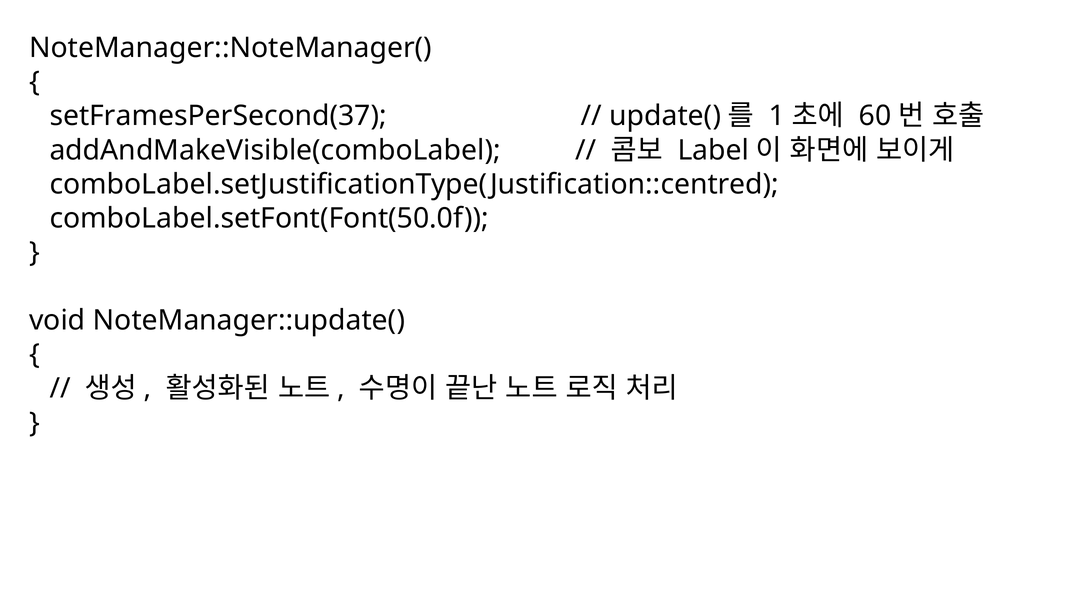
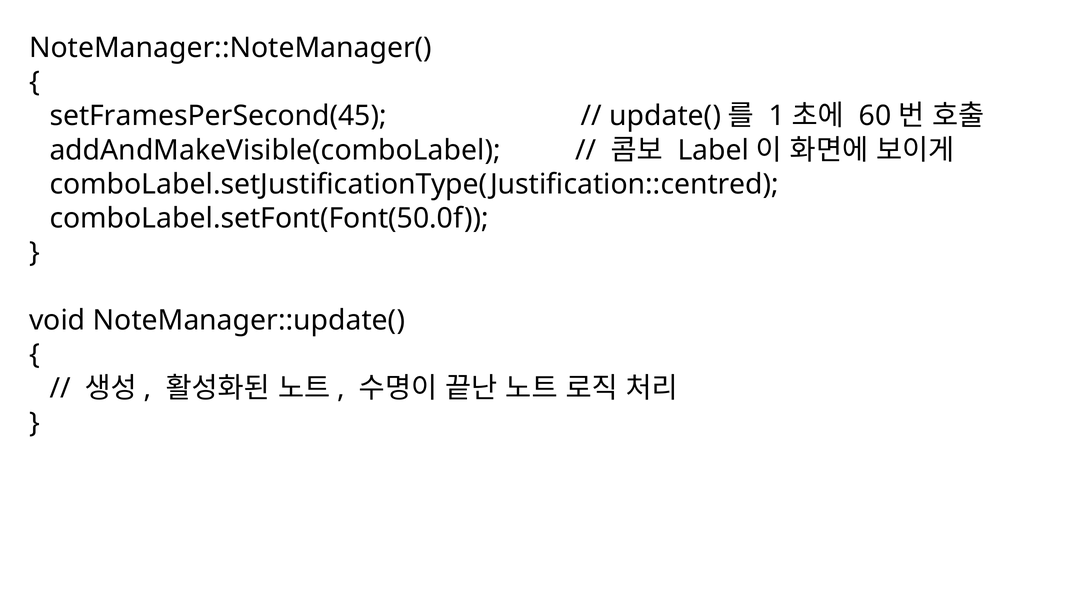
setFramesPerSecond(37: setFramesPerSecond(37 -> setFramesPerSecond(45 (218, 116)
